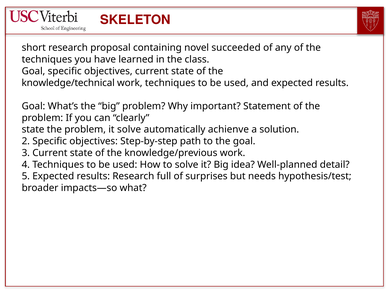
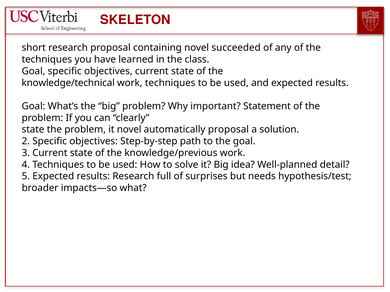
it solve: solve -> novel (129, 130)
automatically achienve: achienve -> proposal (228, 130)
